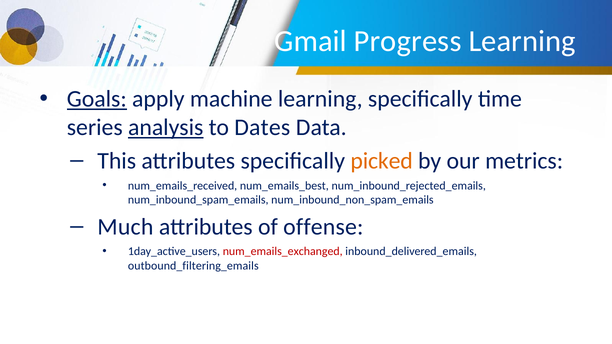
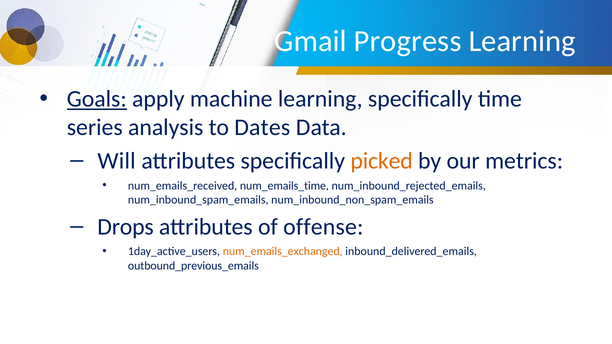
analysis underline: present -> none (166, 128)
This: This -> Will (117, 161)
num_emails_best: num_emails_best -> num_emails_time (284, 186)
Much: Much -> Drops (126, 227)
num_emails_exchanged colour: red -> orange (283, 252)
outbound_filtering_emails: outbound_filtering_emails -> outbound_previous_emails (193, 266)
